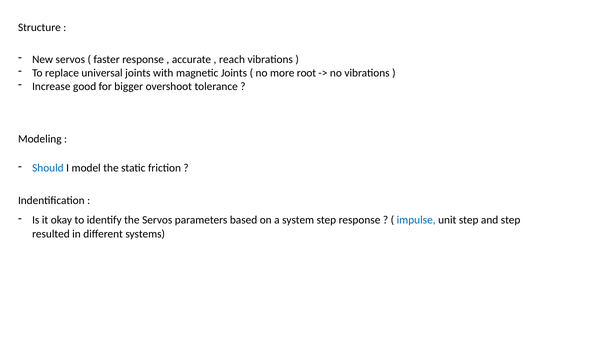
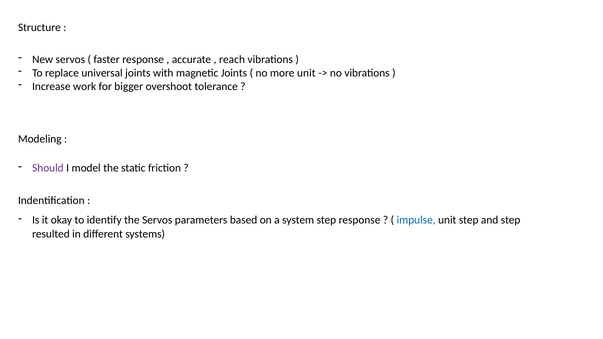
more root: root -> unit (306, 73)
good: good -> work (85, 87)
Should colour: blue -> purple (48, 168)
